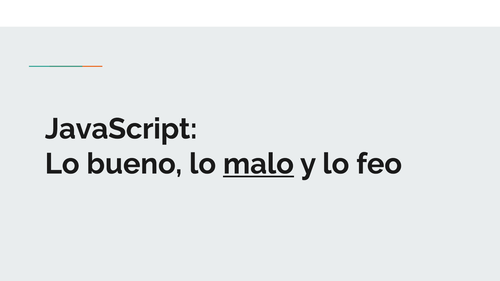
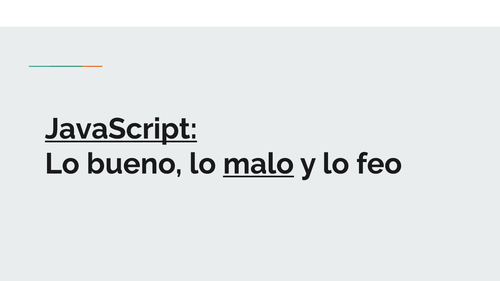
JavaScript underline: none -> present (121, 129)
